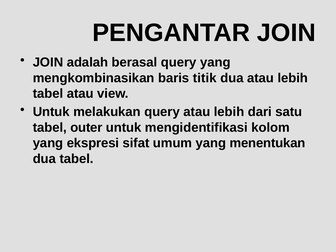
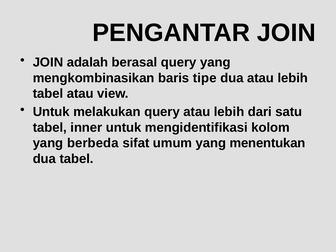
titik: titik -> tipe (205, 78)
outer: outer -> inner (86, 128)
ekspresi: ekspresi -> berbeda (93, 143)
